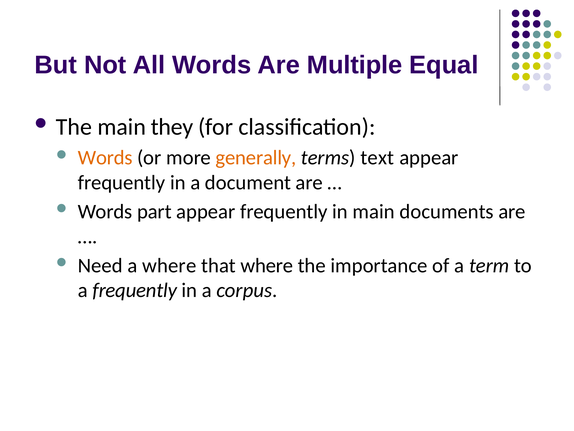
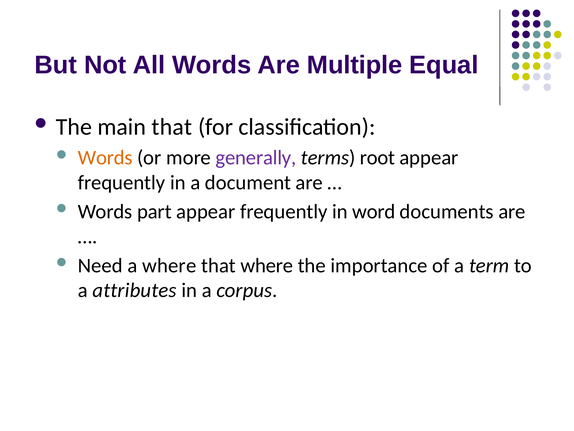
main they: they -> that (172, 127)
generally colour: orange -> purple (256, 158)
text: text -> root (377, 158)
in main: main -> word (374, 211)
a frequently: frequently -> attributes (135, 290)
